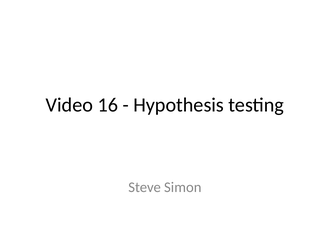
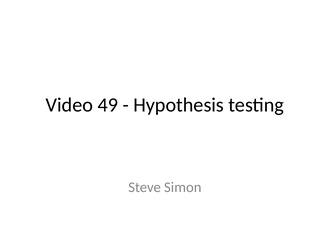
16: 16 -> 49 (108, 105)
